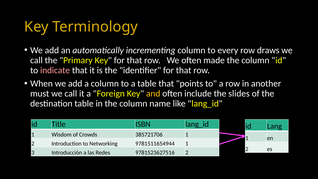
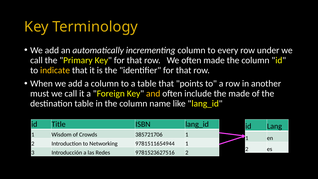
draws: draws -> under (268, 50)
indicate colour: pink -> yellow (55, 70)
the slides: slides -> made (239, 94)
